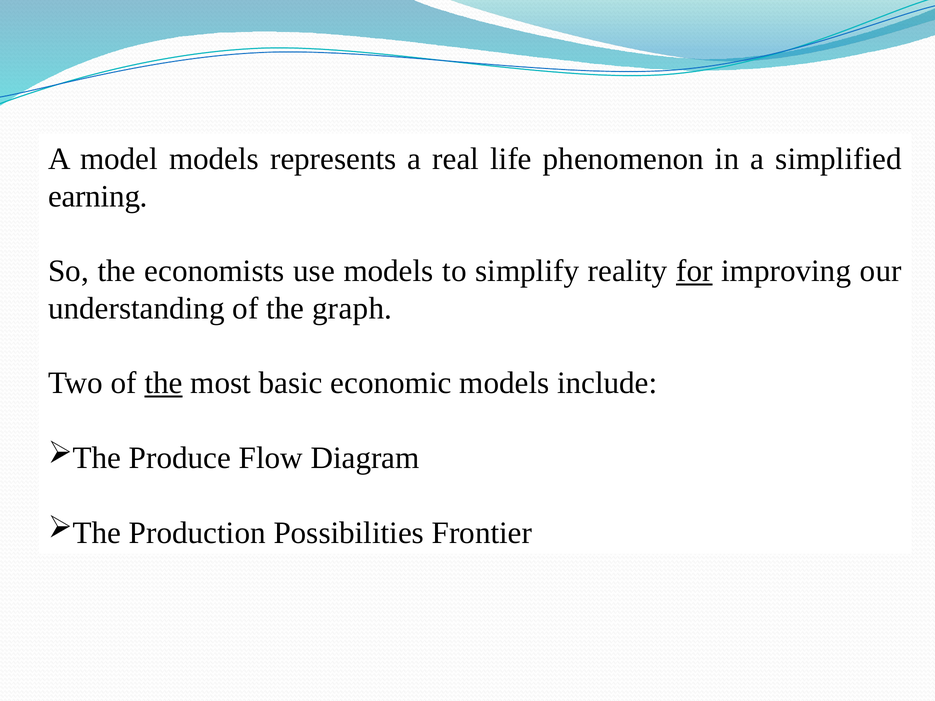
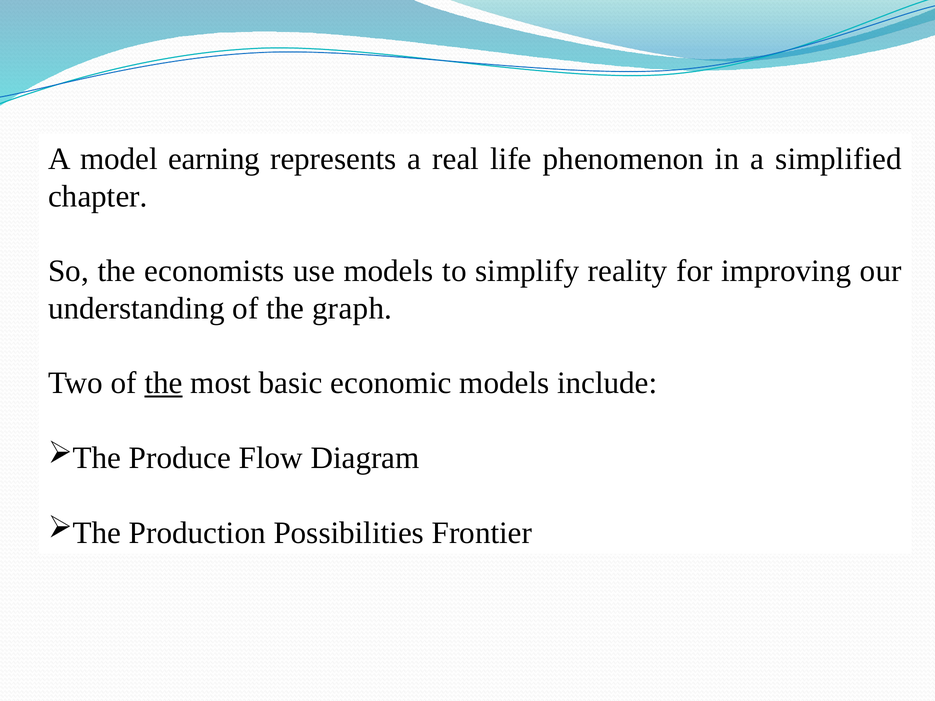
model models: models -> earning (214, 159)
earning: earning -> chapter (98, 196)
for underline: present -> none (694, 271)
